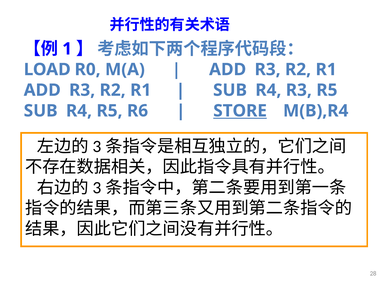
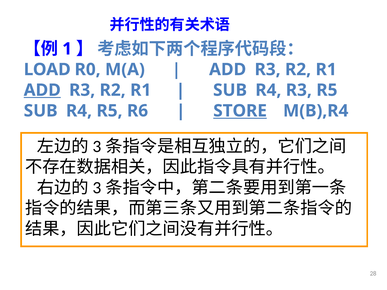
ADD underline: none -> present (42, 90)
